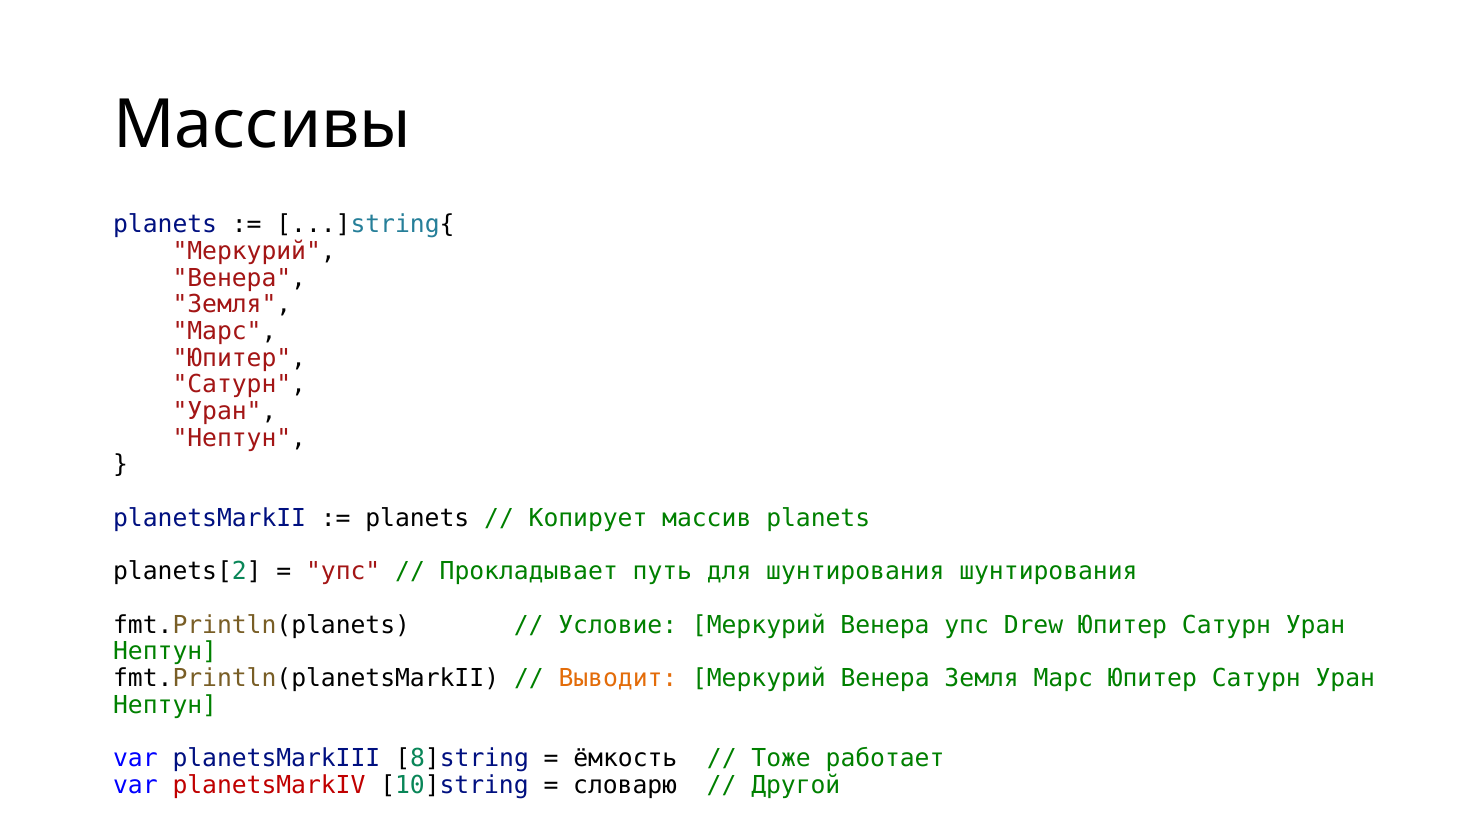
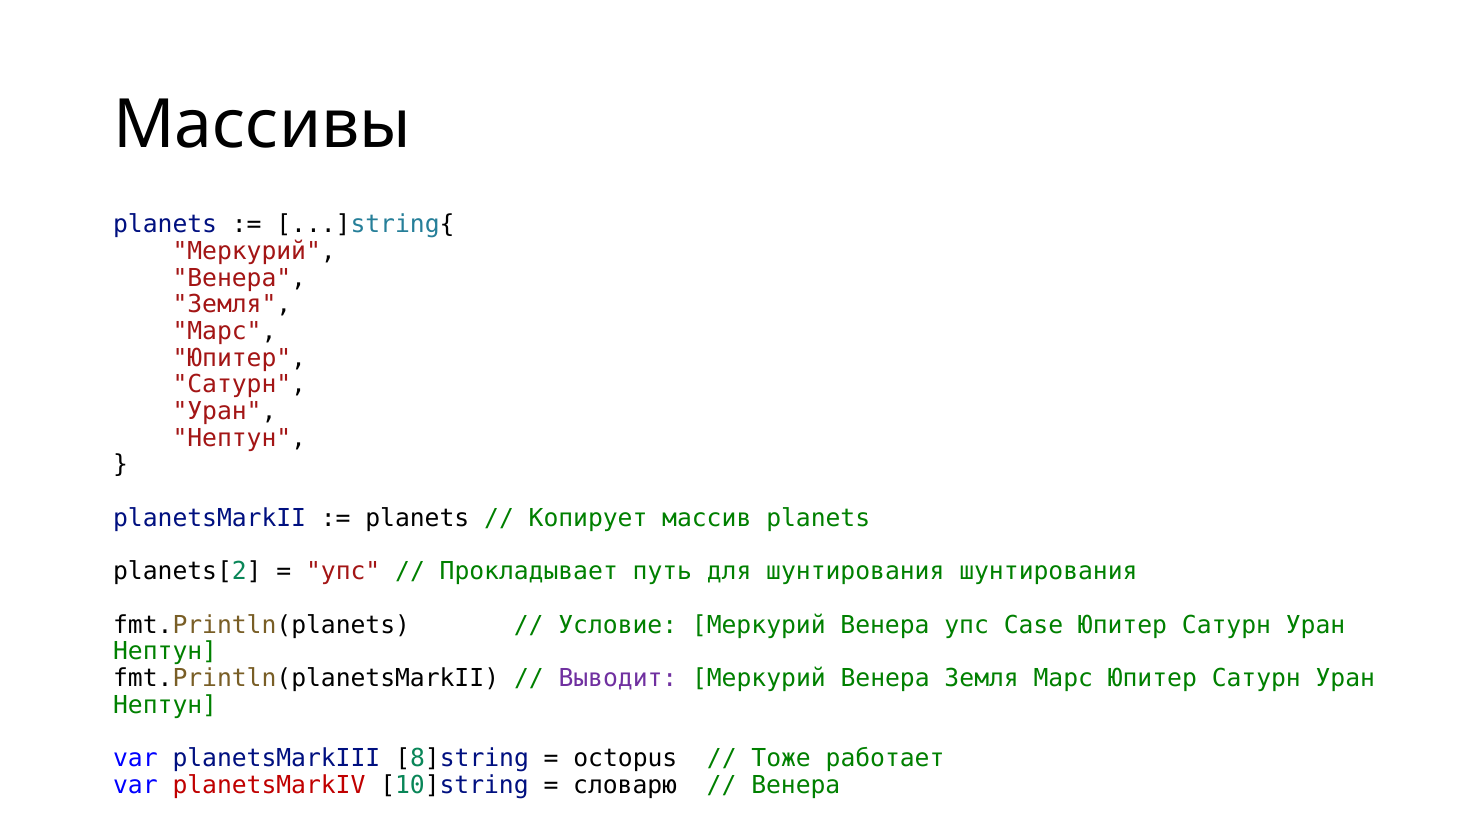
Drew: Drew -> Case (1033, 625)
Выводит colour: orange -> purple (618, 678)
ёмкость: ёмкость -> octopus (625, 758)
Другой: Другой -> Венера (796, 785)
